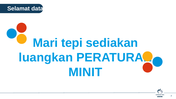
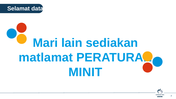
tepi: tepi -> lain (72, 43)
luangkan: luangkan -> matlamat (46, 58)
